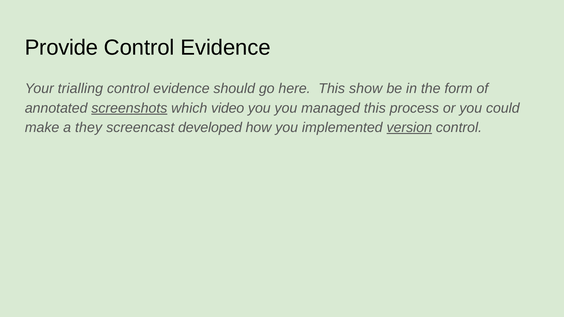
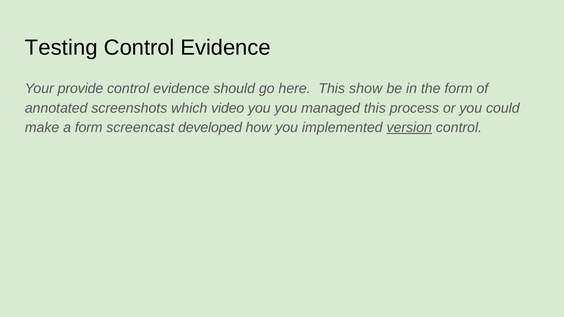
Provide: Provide -> Testing (61, 48)
trialling: trialling -> provide (80, 89)
screenshots underline: present -> none (129, 108)
a they: they -> form (89, 128)
